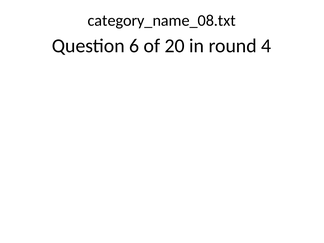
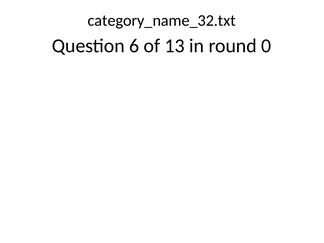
category_name_08.txt: category_name_08.txt -> category_name_32.txt (162, 20)
20: 20 -> 13 (175, 46)
4: 4 -> 0 (266, 46)
